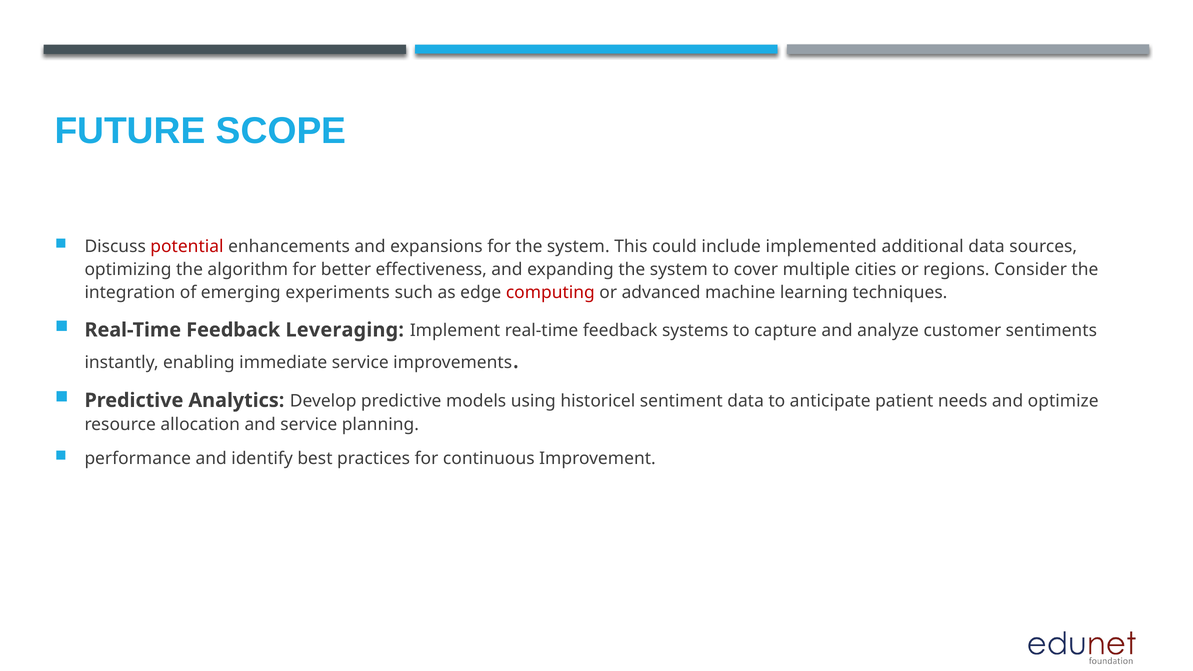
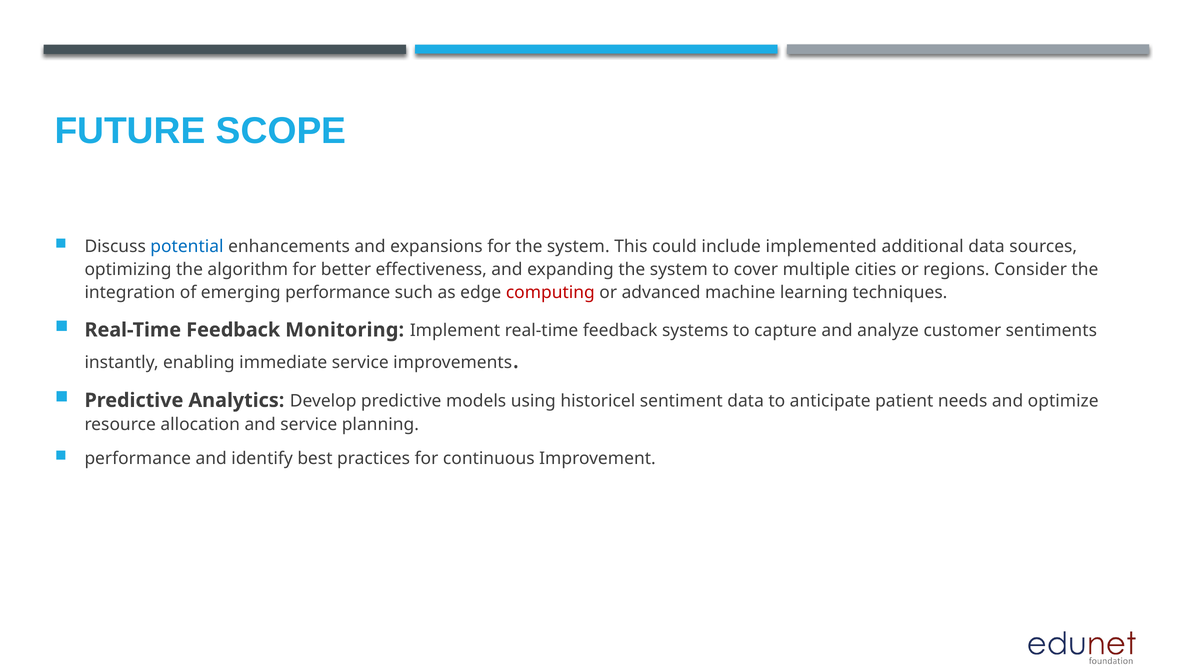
potential colour: red -> blue (187, 247)
emerging experiments: experiments -> performance (338, 293)
Leveraging: Leveraging -> Monitoring (345, 330)
